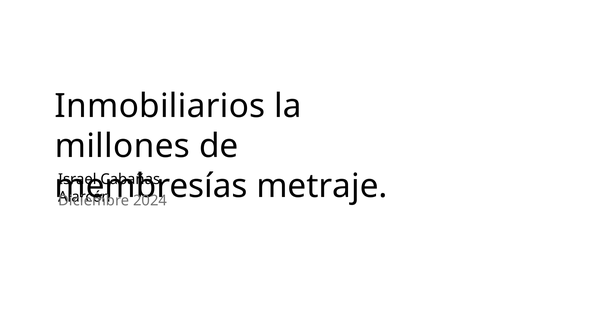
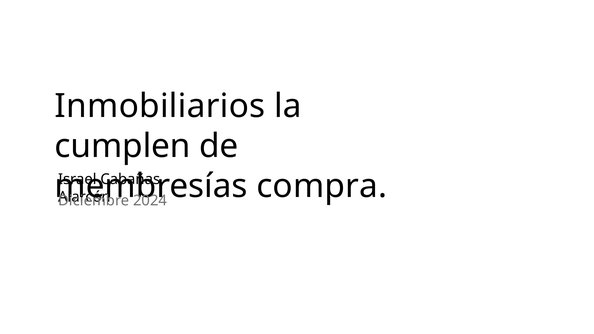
millones: millones -> cumplen (123, 146)
metraje: metraje -> compra (322, 186)
